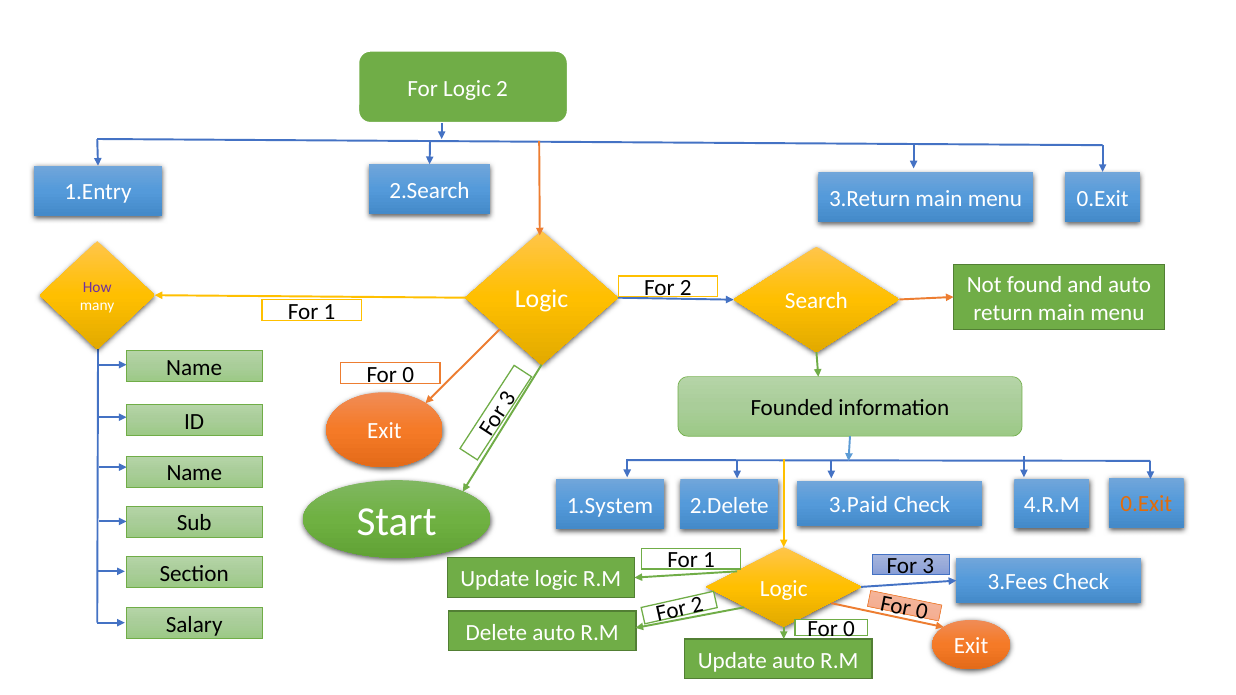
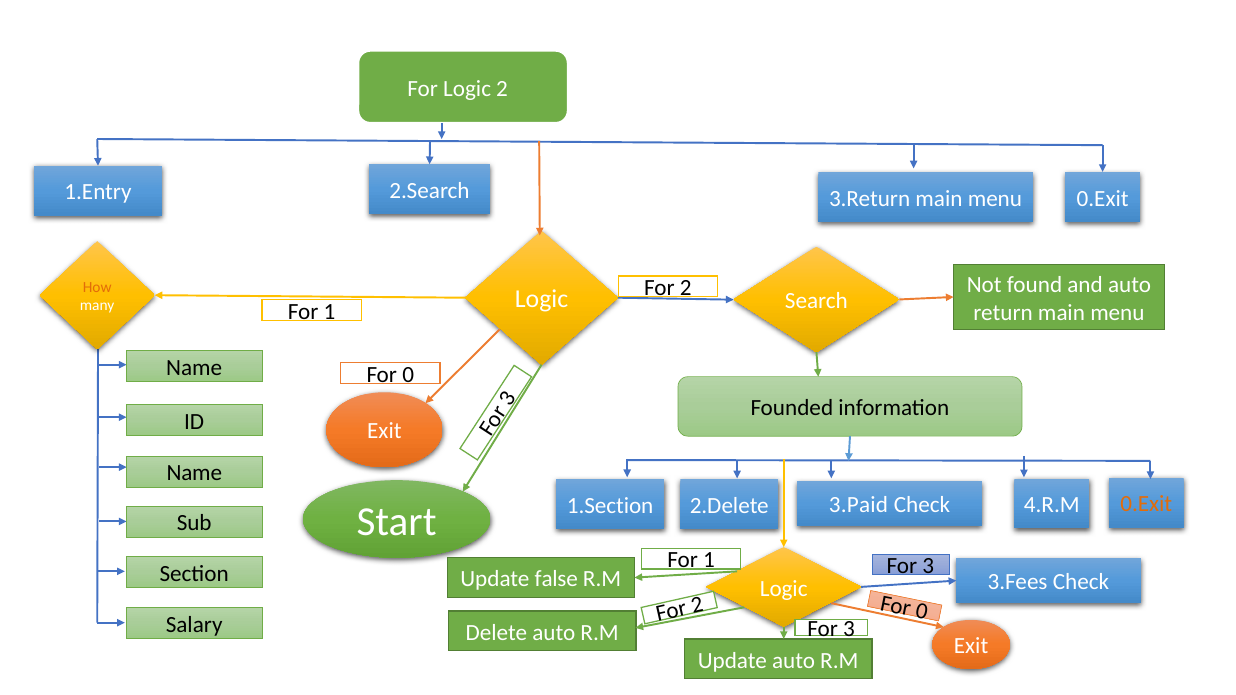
How colour: purple -> orange (97, 287)
1.System: 1.System -> 1.Section (610, 506)
Update logic: logic -> false (556, 579)
0: 0 -> 3 (849, 629)
